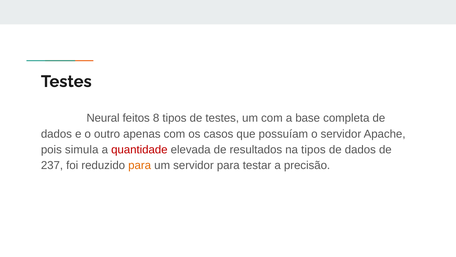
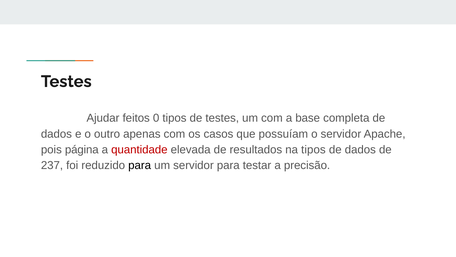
Neural: Neural -> Ajudar (103, 118)
8: 8 -> 0 (156, 118)
simula: simula -> página (82, 149)
para colour: orange -> black (140, 165)
